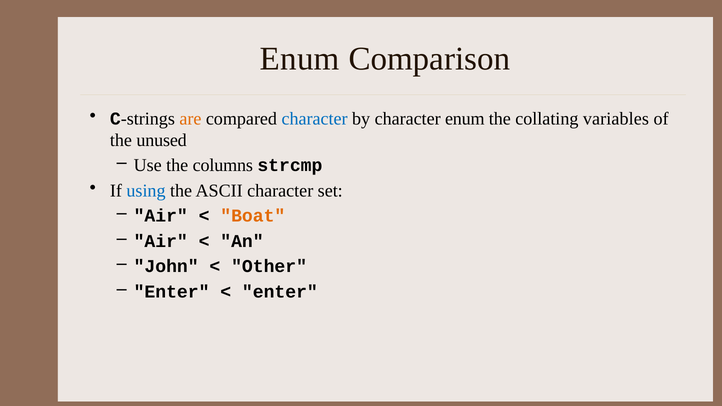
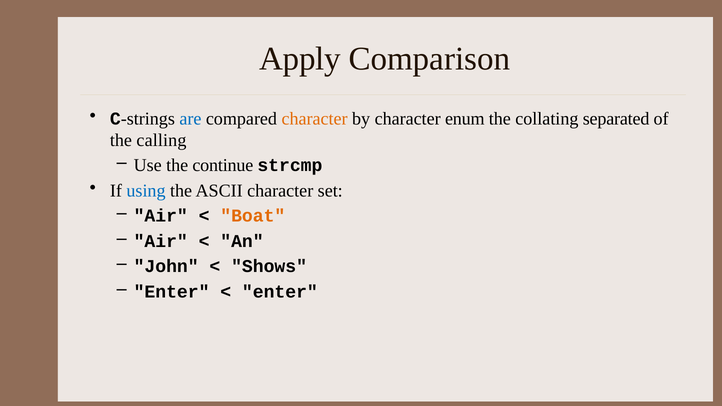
Enum: Enum -> Apply (300, 59)
are colour: orange -> blue (190, 119)
character colour: blue -> orange (315, 119)
variables: variables -> separated (616, 119)
unused: unused -> calling (161, 140)
columns: columns -> continue (223, 166)
Other: Other -> Shows (269, 267)
